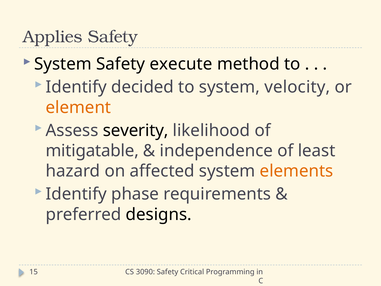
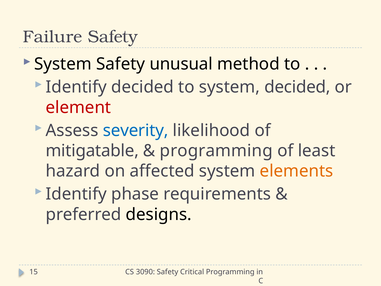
Applies: Applies -> Failure (53, 37)
execute: execute -> unusual (181, 64)
system velocity: velocity -> decided (297, 87)
element colour: orange -> red (78, 107)
severity colour: black -> blue (136, 130)
independence: independence -> programming (216, 151)
